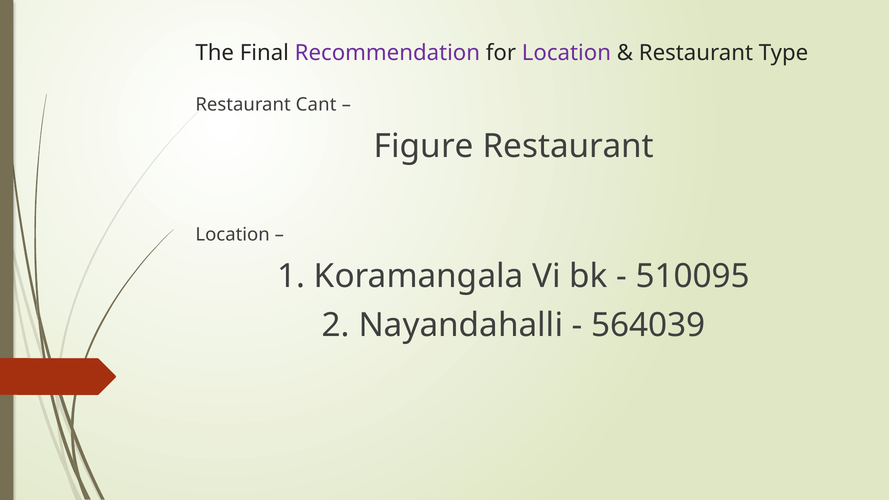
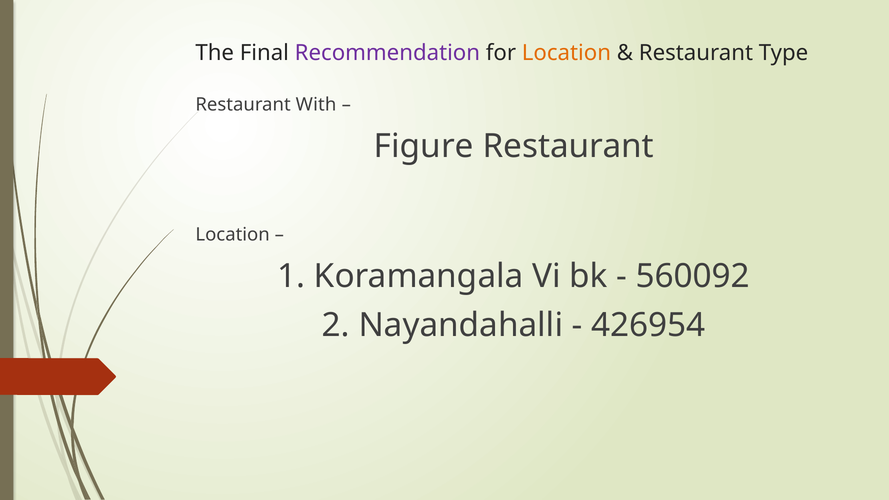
Location colour: purple -> orange (566, 53)
Cant: Cant -> With (316, 105)
510095: 510095 -> 560092 (693, 276)
564039: 564039 -> 426954 (648, 325)
